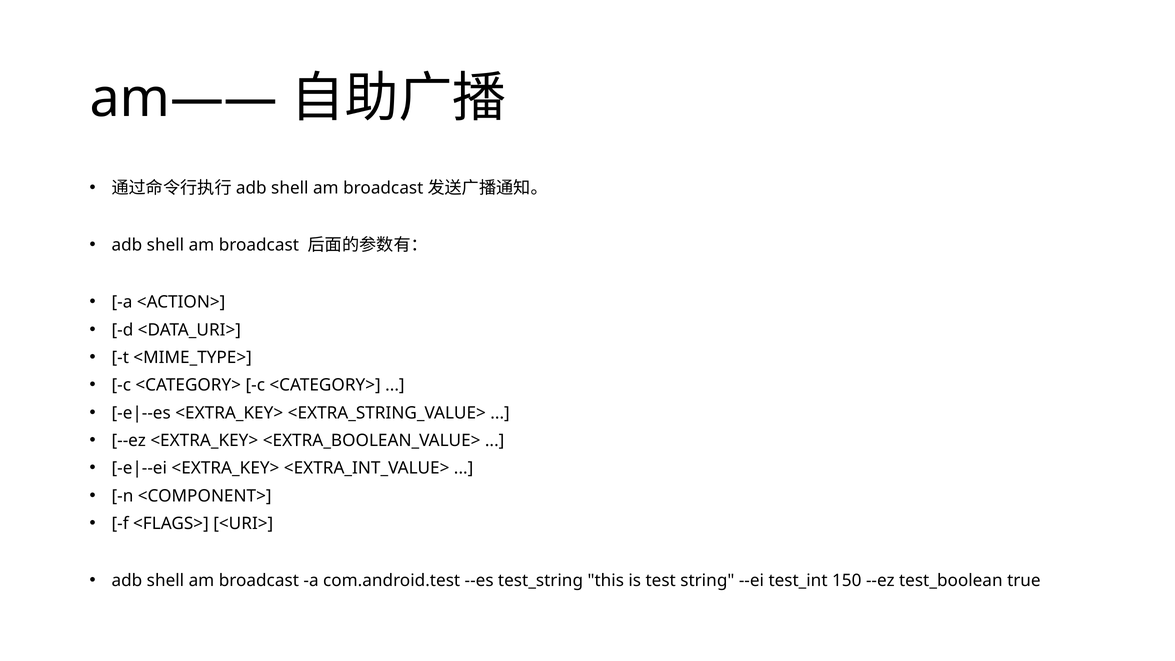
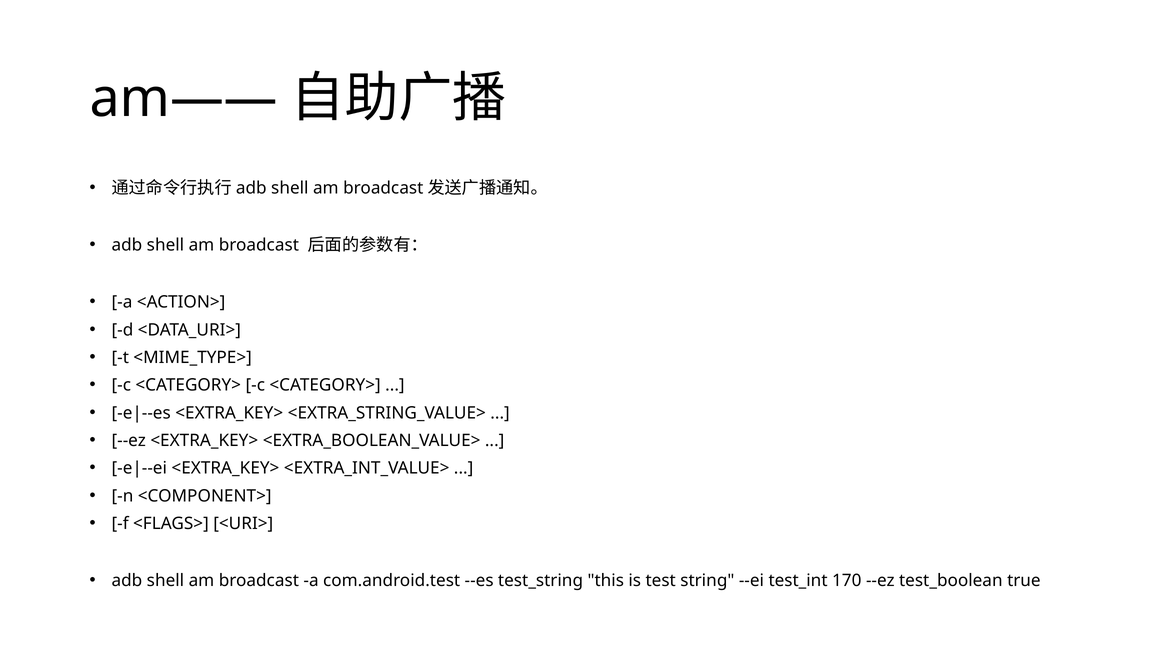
150: 150 -> 170 (847, 581)
